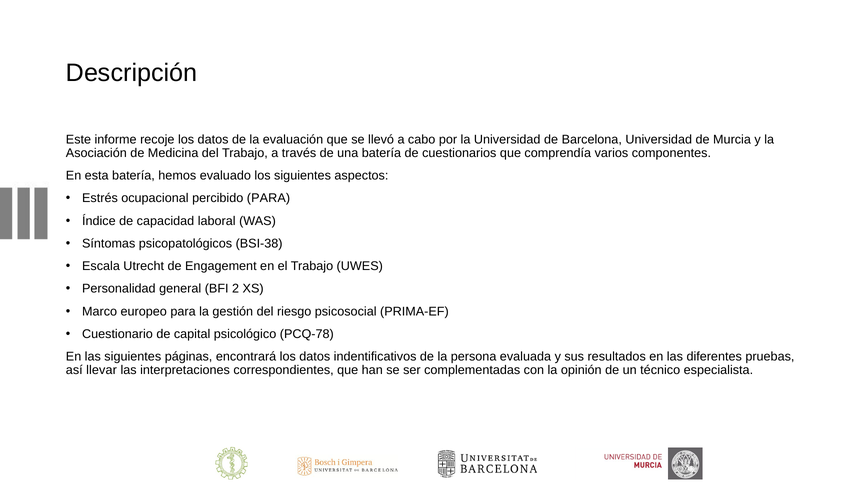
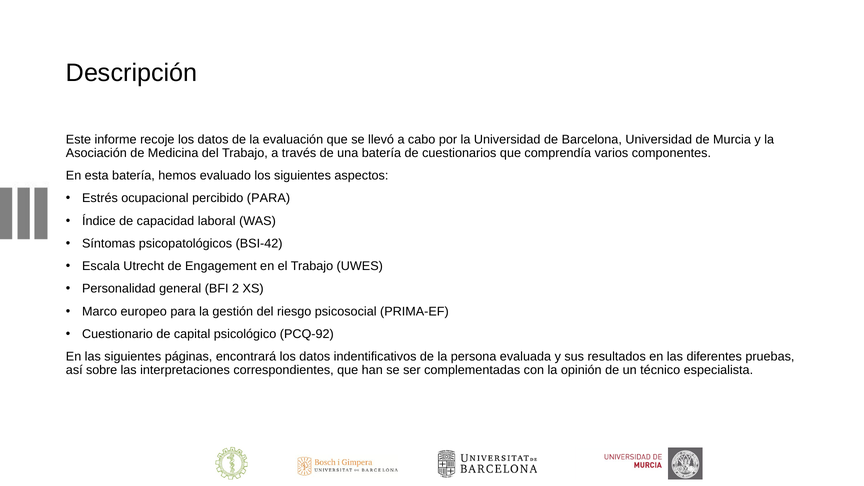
BSI-38: BSI-38 -> BSI-42 (259, 243)
PCQ-78: PCQ-78 -> PCQ-92 (307, 334)
llevar: llevar -> sobre (102, 370)
